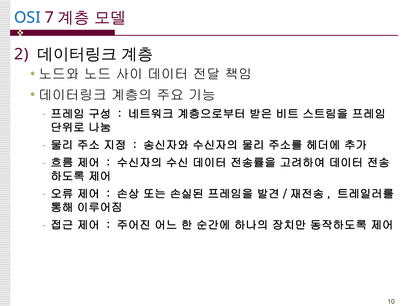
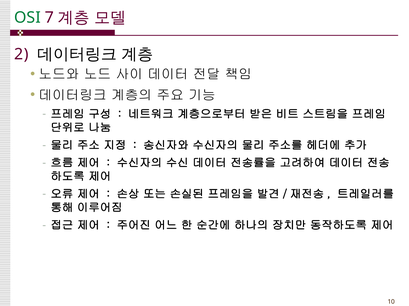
OSI colour: blue -> green (27, 18)
